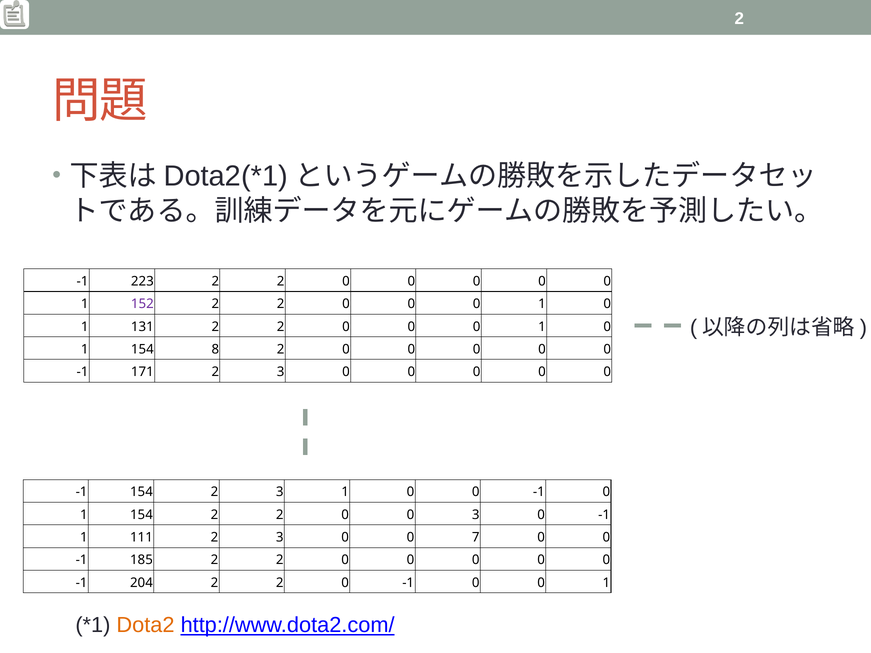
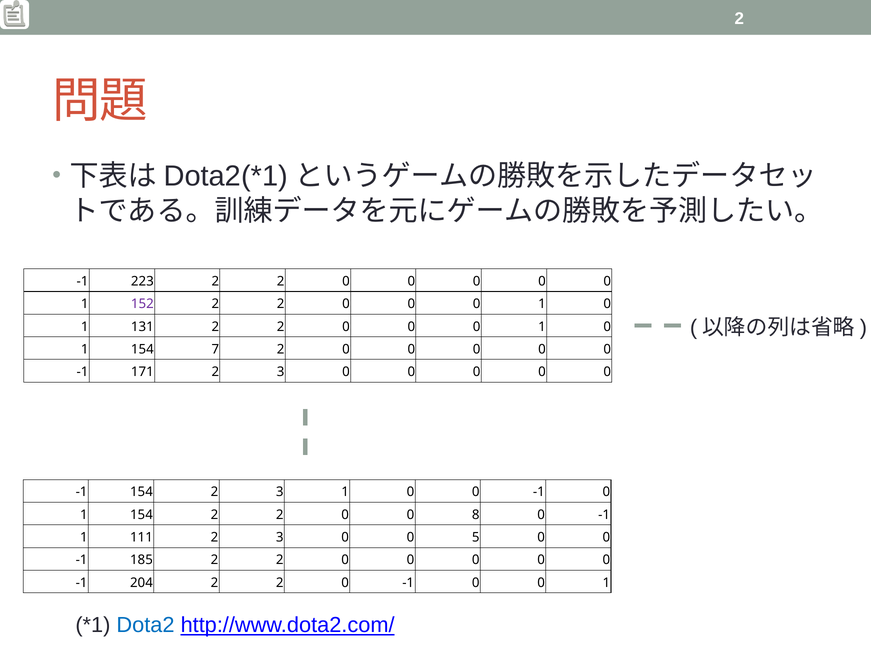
8: 8 -> 7 (215, 349)
0 3: 3 -> 8 (476, 515)
7: 7 -> 5 (476, 538)
Dota2 colour: orange -> blue (145, 625)
